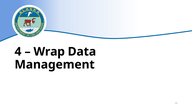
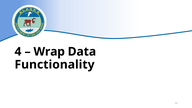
Management: Management -> Functionality (55, 65)
